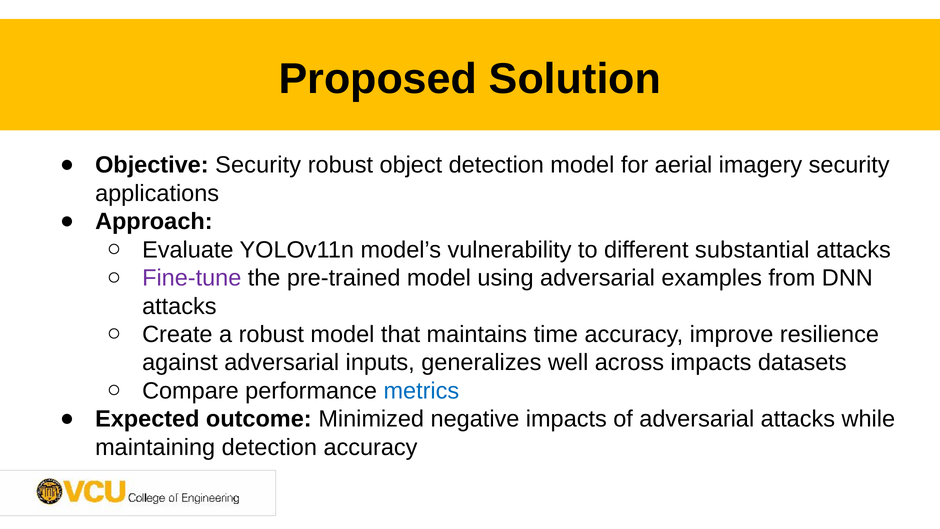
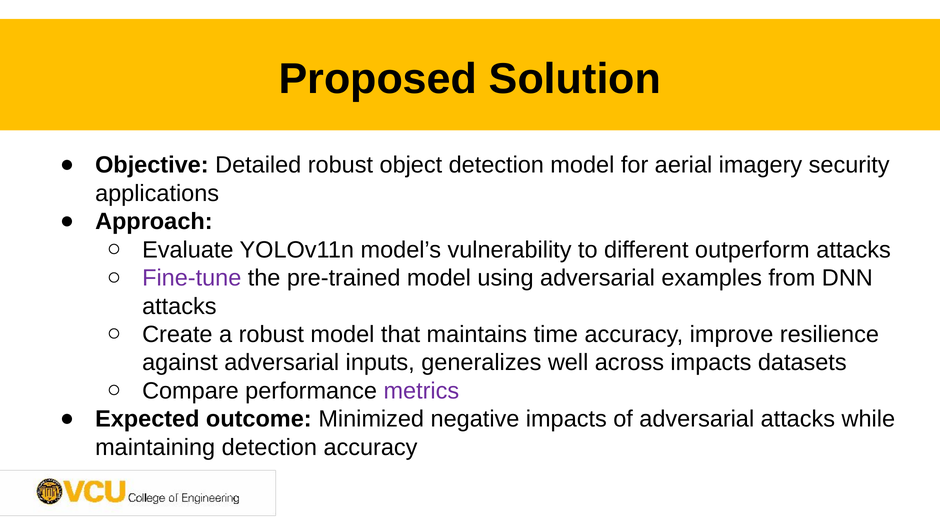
Objective Security: Security -> Detailed (258, 165)
substantial: substantial -> outperform (752, 250)
metrics colour: blue -> purple (421, 391)
